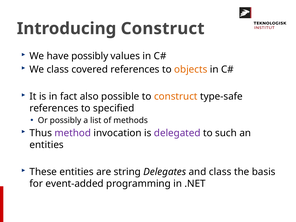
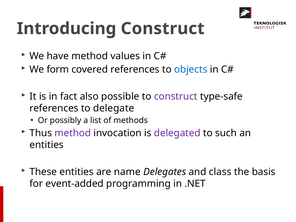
have possibly: possibly -> method (90, 56)
We class: class -> form (58, 70)
objects colour: orange -> blue (191, 70)
construct colour: orange -> purple (176, 96)
specified: specified -> delegate (114, 108)
string: string -> name (127, 172)
